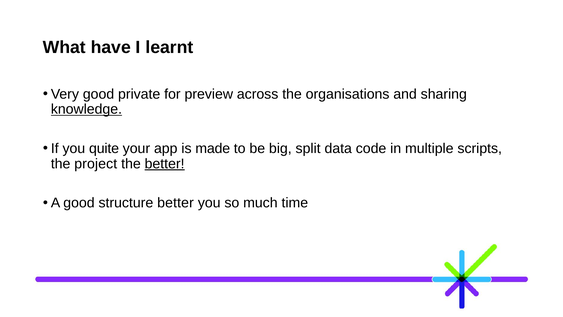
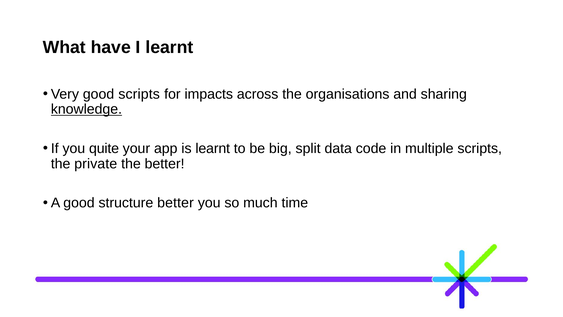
good private: private -> scripts (139, 94)
preview: preview -> impacts (209, 94)
is made: made -> learnt (213, 148)
project: project -> private (96, 164)
better underline: present -> none (165, 164)
